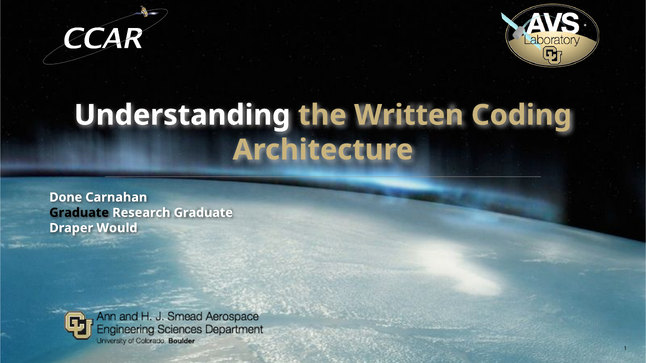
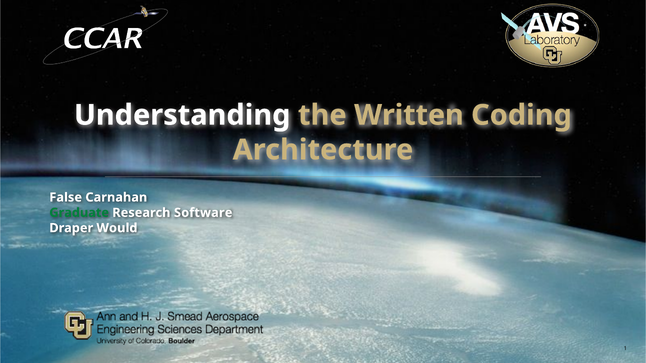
Done: Done -> False (66, 198)
Graduate colour: black -> green (79, 213)
Research Graduate: Graduate -> Software (203, 213)
